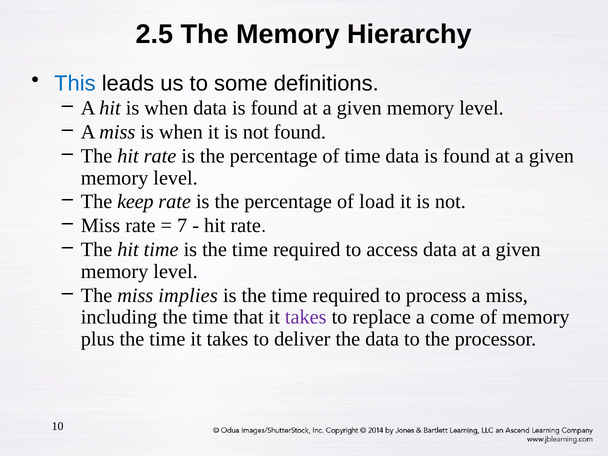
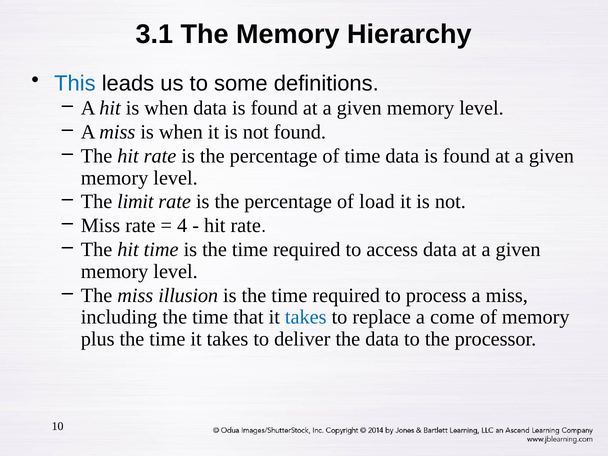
2.5: 2.5 -> 3.1 (154, 34)
keep: keep -> limit (135, 202)
7: 7 -> 4 (182, 226)
implies: implies -> illusion (188, 295)
takes colour: purple -> blue (306, 317)
